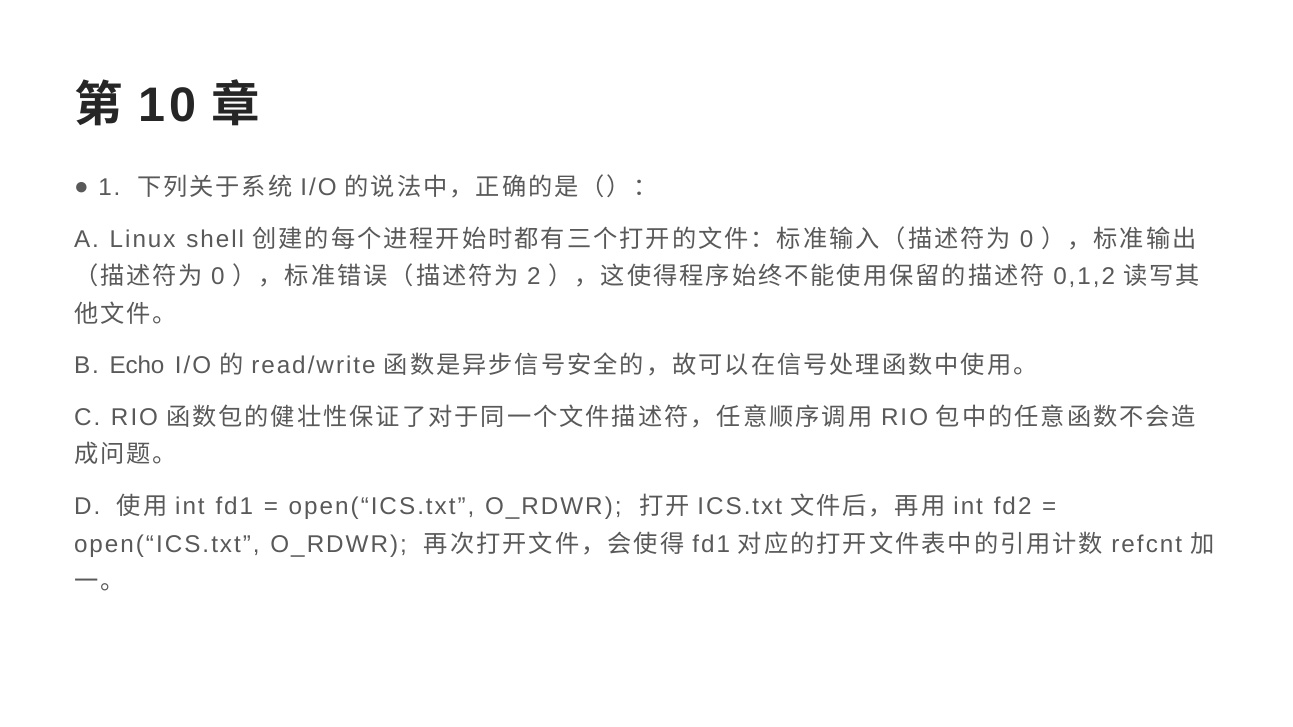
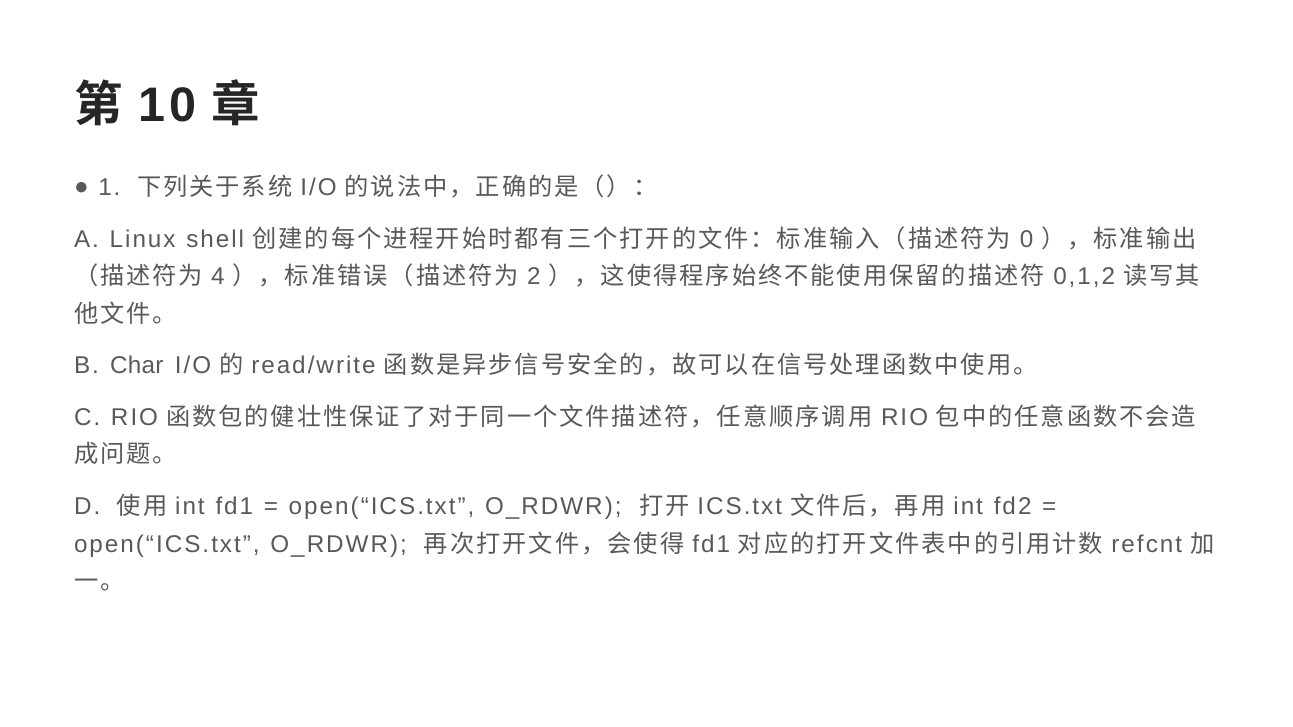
0: 0 -> 4 (218, 277)
Echo: Echo -> Char (137, 366)
